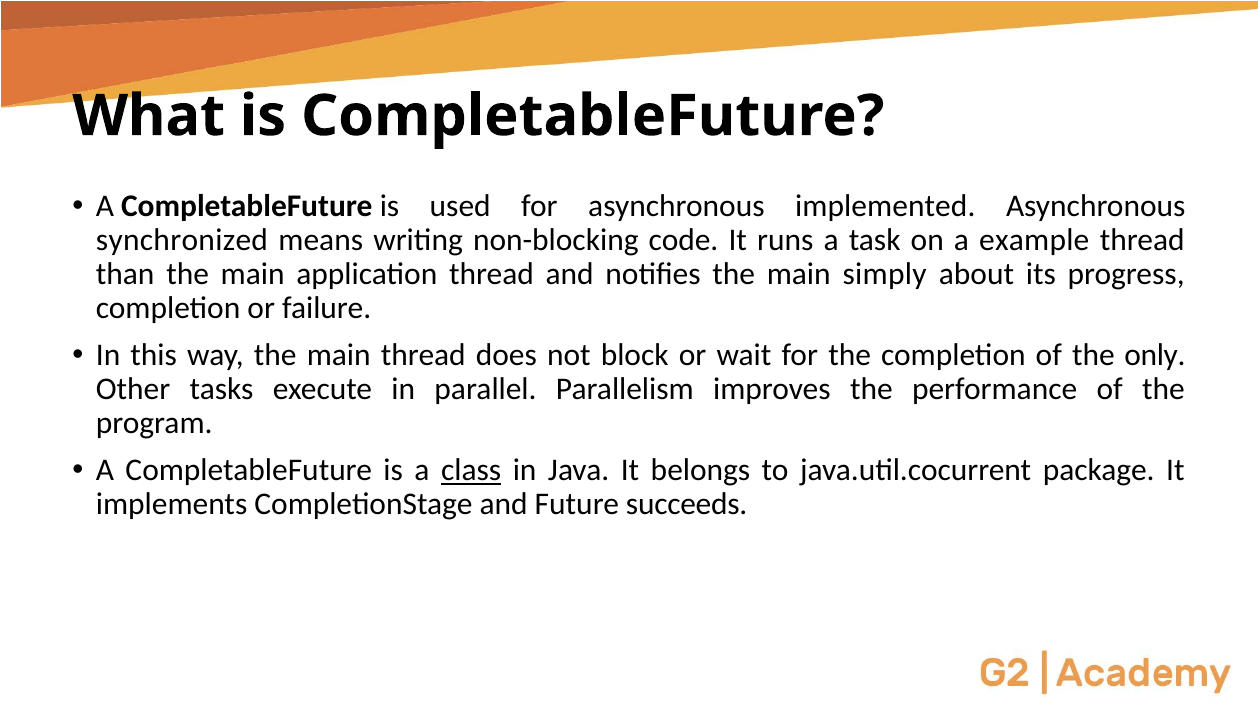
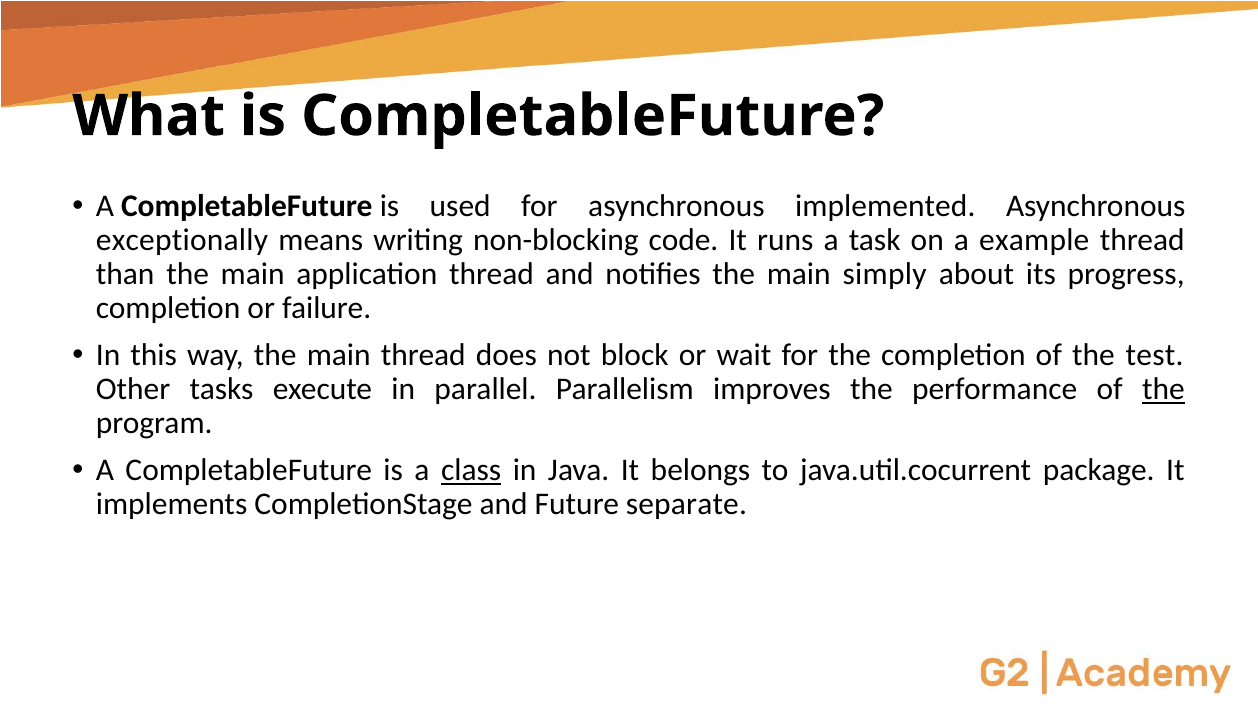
synchronized: synchronized -> exceptionally (182, 240)
only: only -> test (1155, 355)
the underline: none -> present (1163, 389)
succeeds: succeeds -> separate (686, 504)
